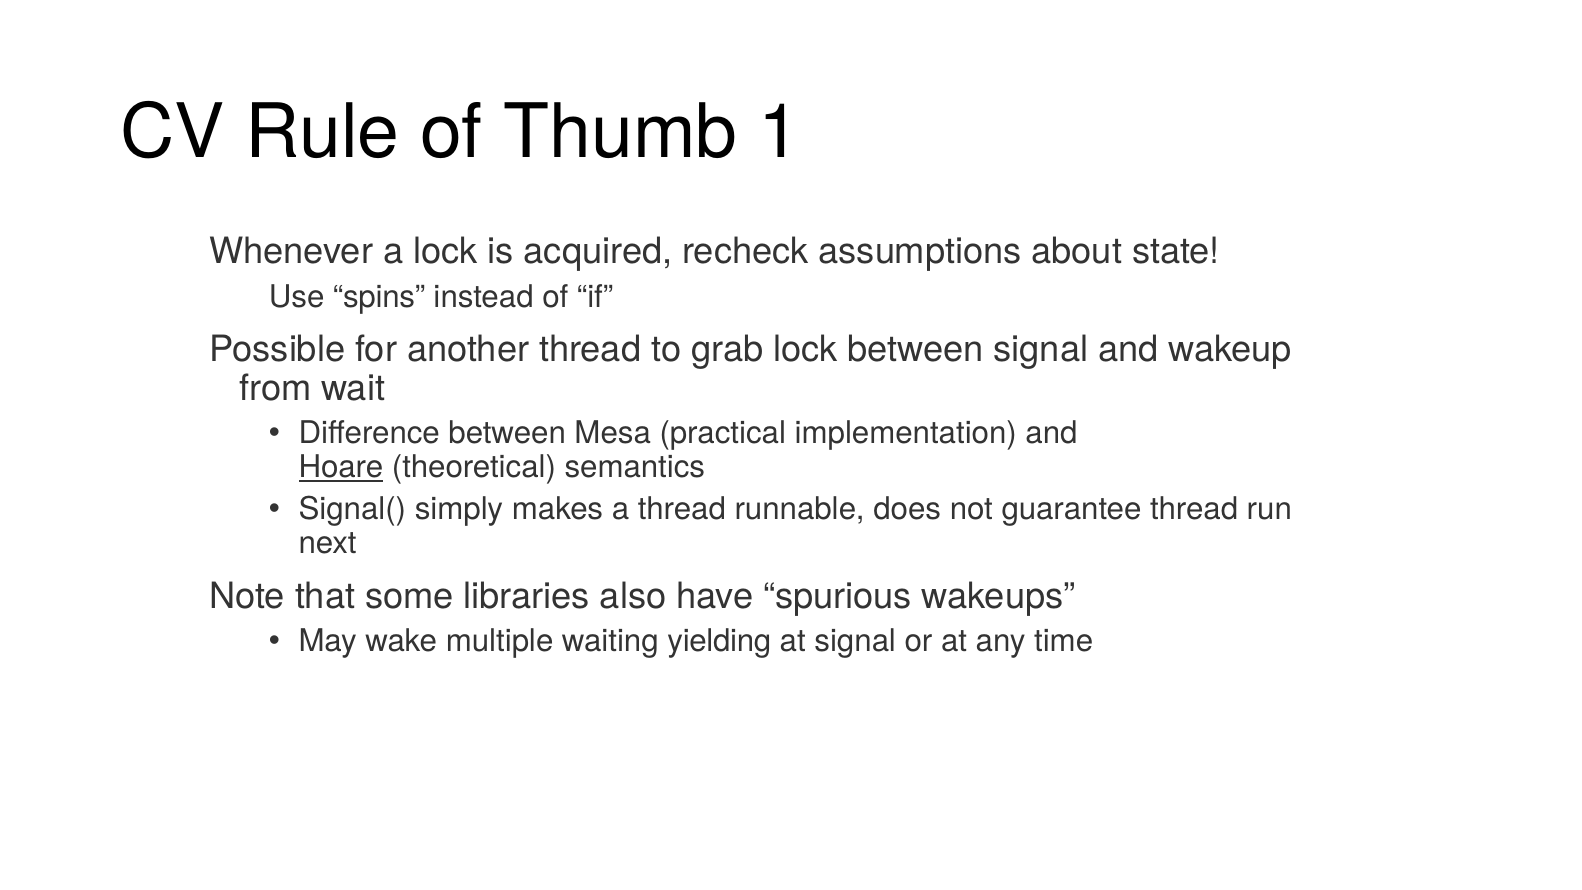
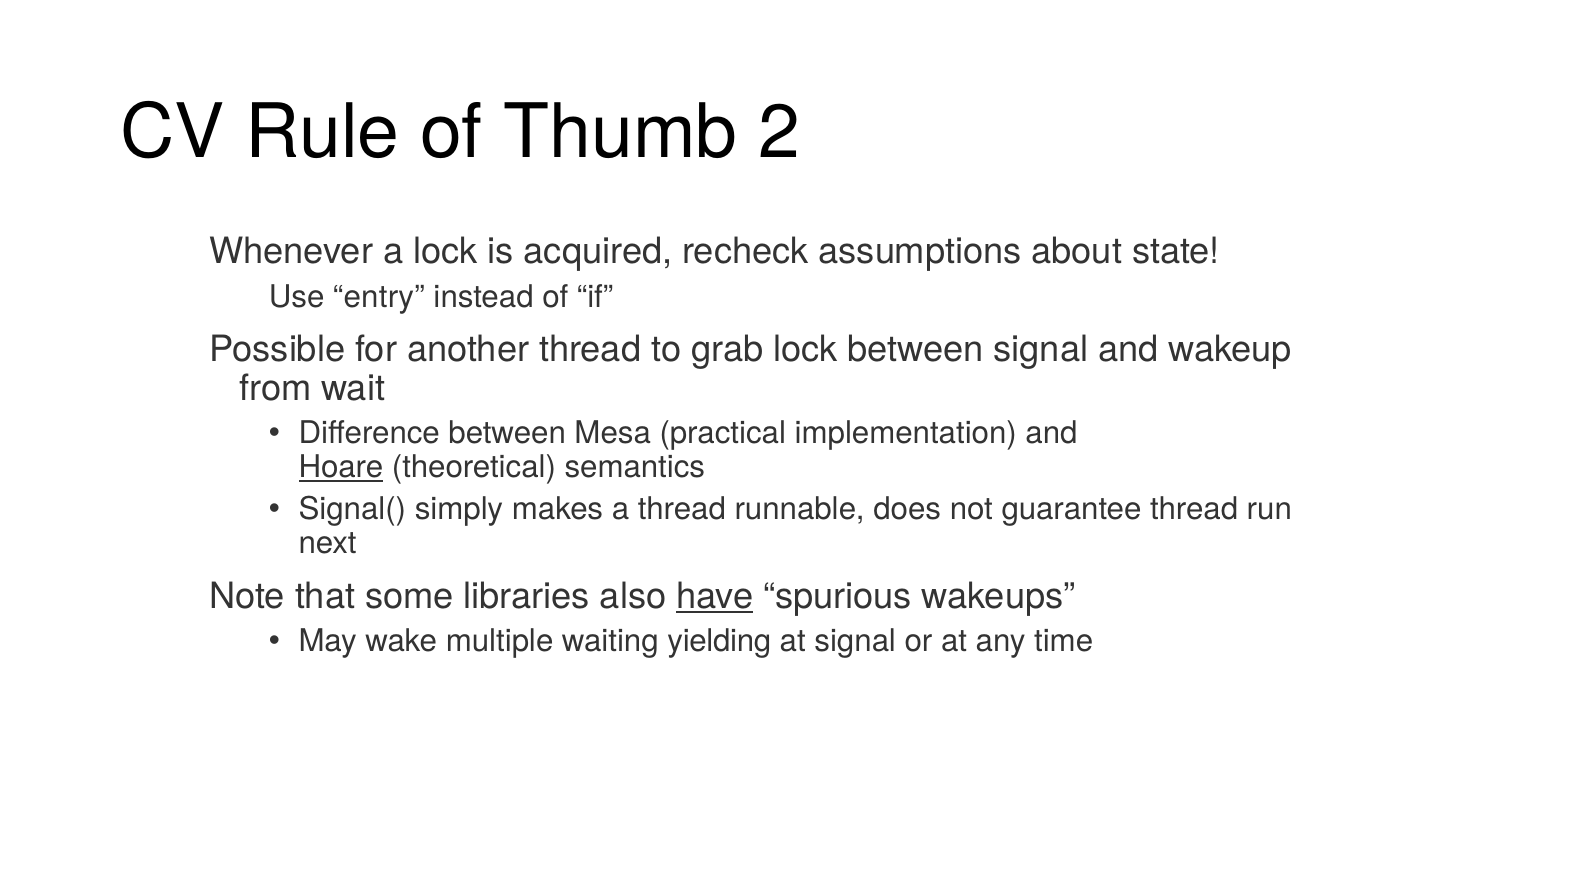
1: 1 -> 2 (779, 133)
spins: spins -> entry (379, 297)
have underline: none -> present (715, 596)
